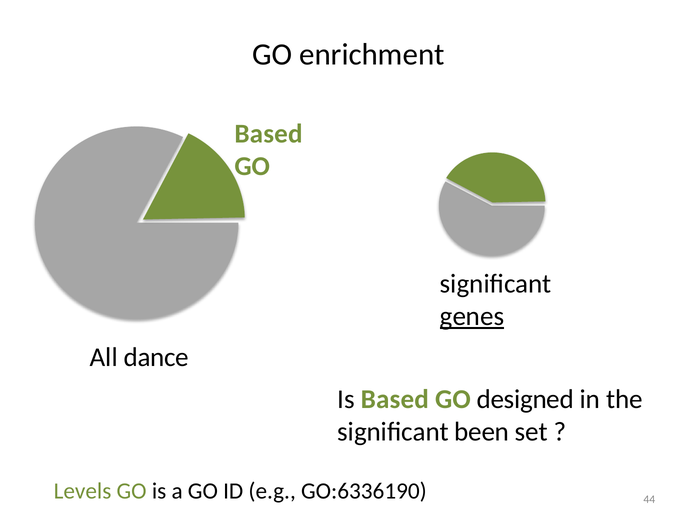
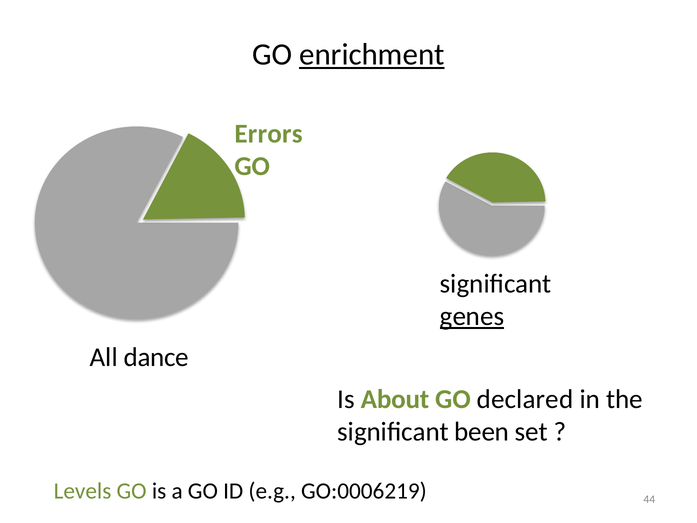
enrichment underline: none -> present (372, 55)
Based: Based -> Errors (268, 134)
Is Based: Based -> About (395, 399)
designed: designed -> declared (525, 399)
GO:6336190: GO:6336190 -> GO:0006219 (364, 491)
